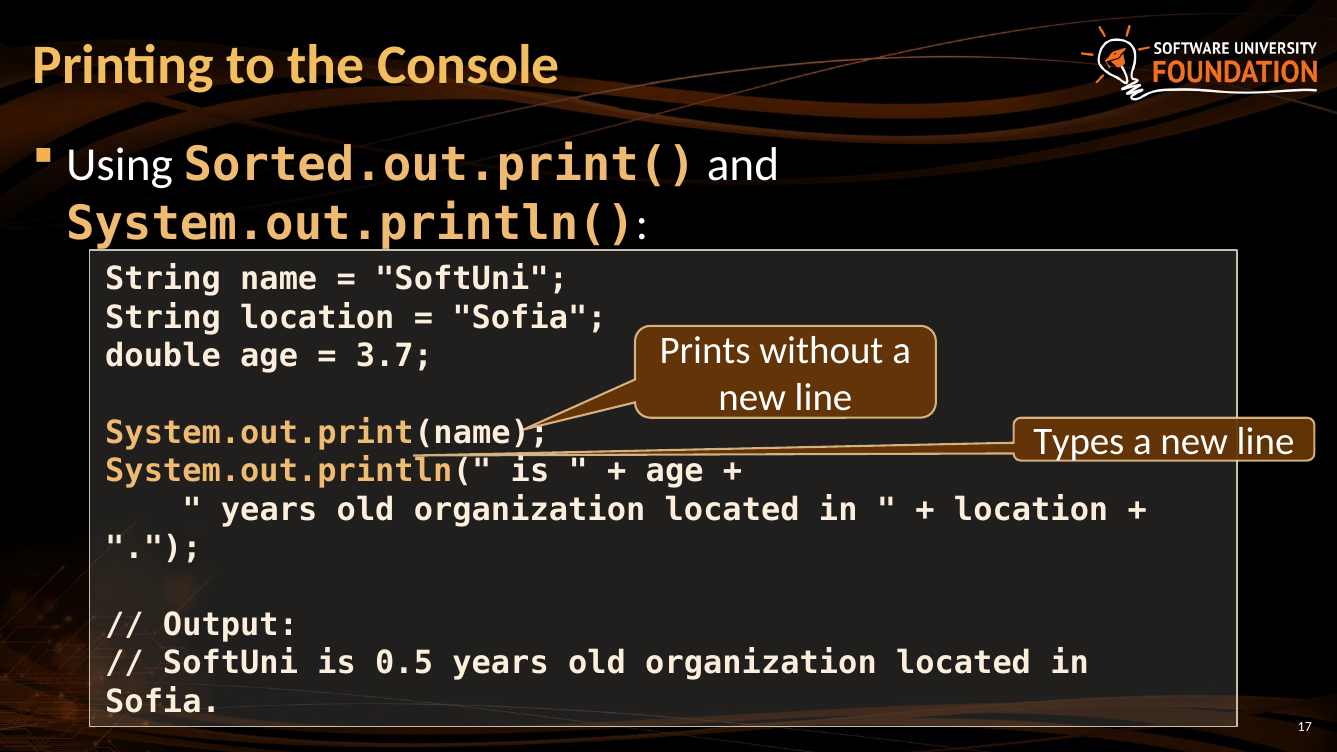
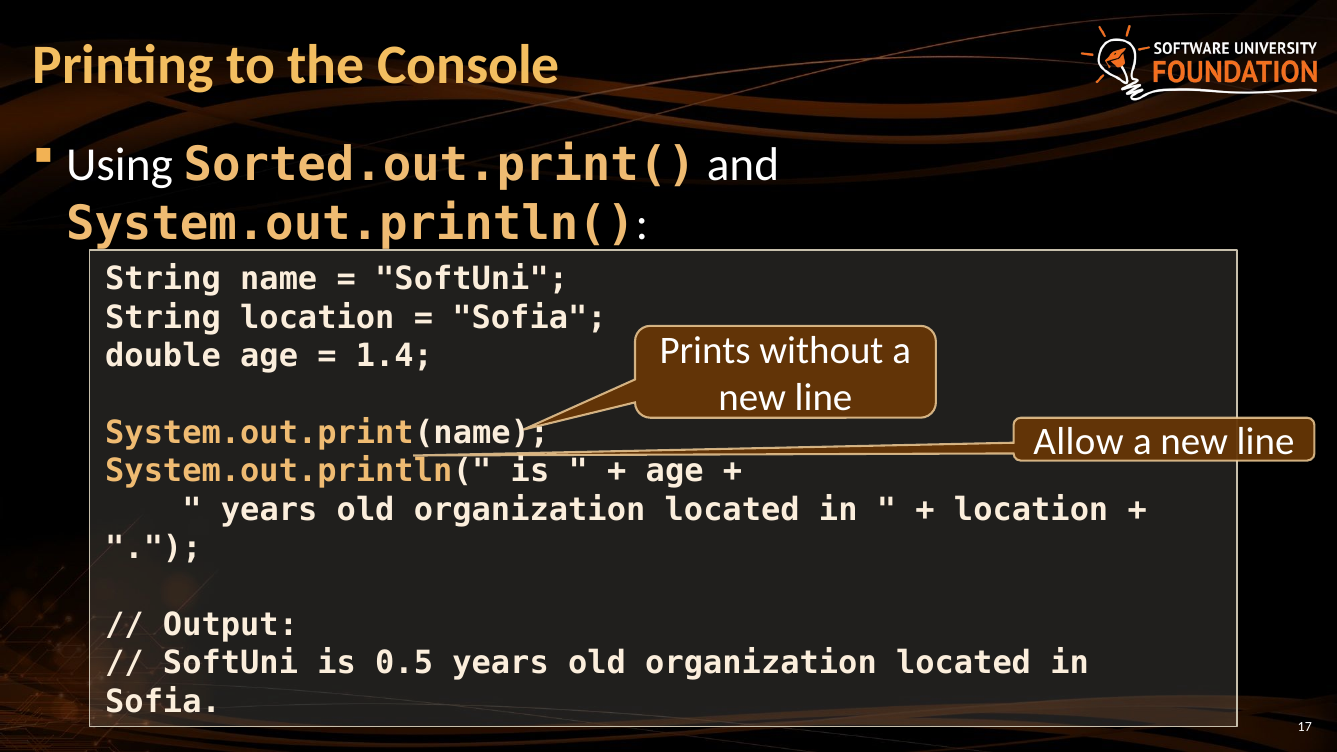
3.7: 3.7 -> 1.4 (394, 356)
Types: Types -> Allow (1079, 442)
